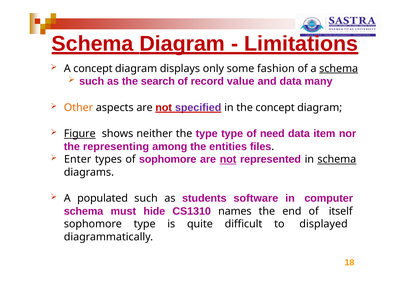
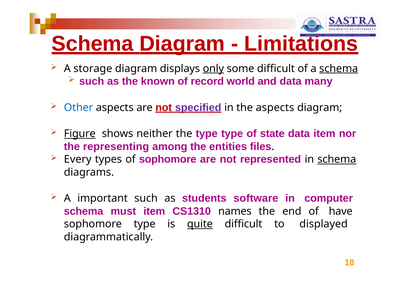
A concept: concept -> storage (93, 69)
only underline: none -> present (213, 69)
some fashion: fashion -> difficult (276, 69)
search: search -> known (158, 82)
value: value -> world (241, 82)
Other colour: orange -> blue (79, 108)
the concept: concept -> aspects (275, 108)
need: need -> state (272, 134)
Enter: Enter -> Every (78, 160)
not underline: present -> none (228, 160)
populated: populated -> important (103, 199)
must hide: hide -> item (154, 212)
itself: itself -> have (341, 212)
quite underline: none -> present (200, 225)
